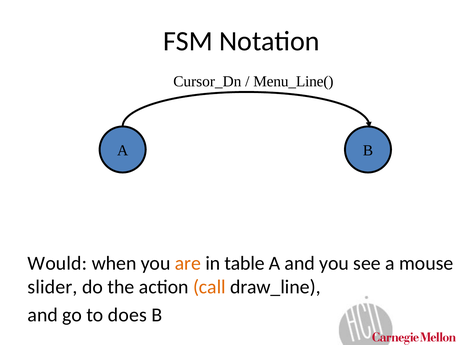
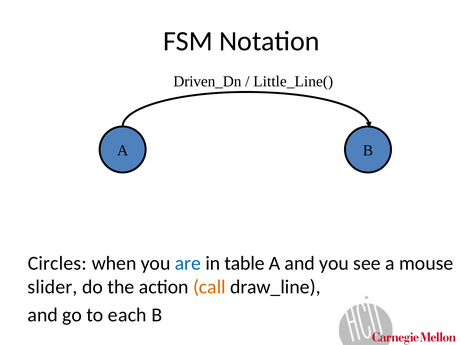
Cursor_Dn: Cursor_Dn -> Driven_Dn (207, 82)
Menu_Line(: Menu_Line( -> Little_Line( (293, 82)
Would: Would -> Circles (57, 263)
are colour: orange -> blue (188, 263)
does: does -> each (127, 315)
